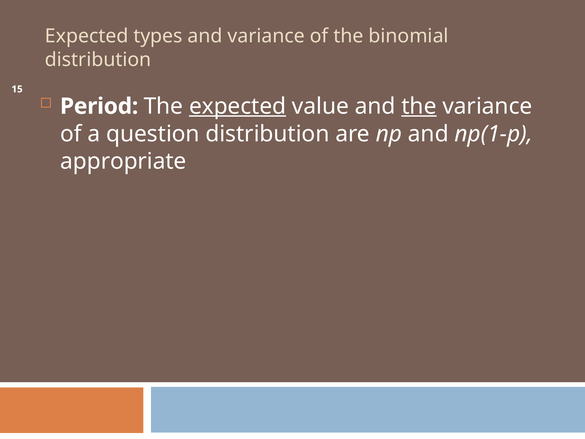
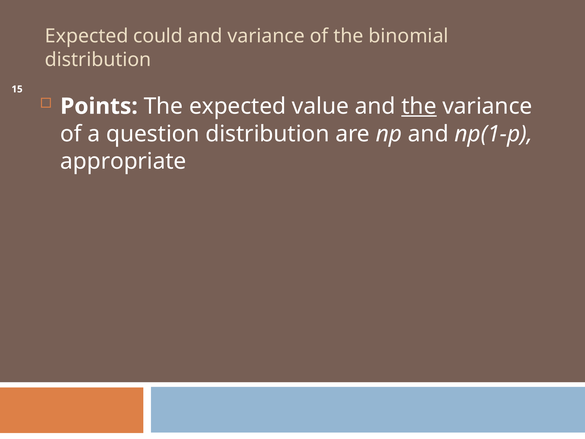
types: types -> could (158, 36)
Period: Period -> Points (99, 106)
expected underline: present -> none (238, 106)
